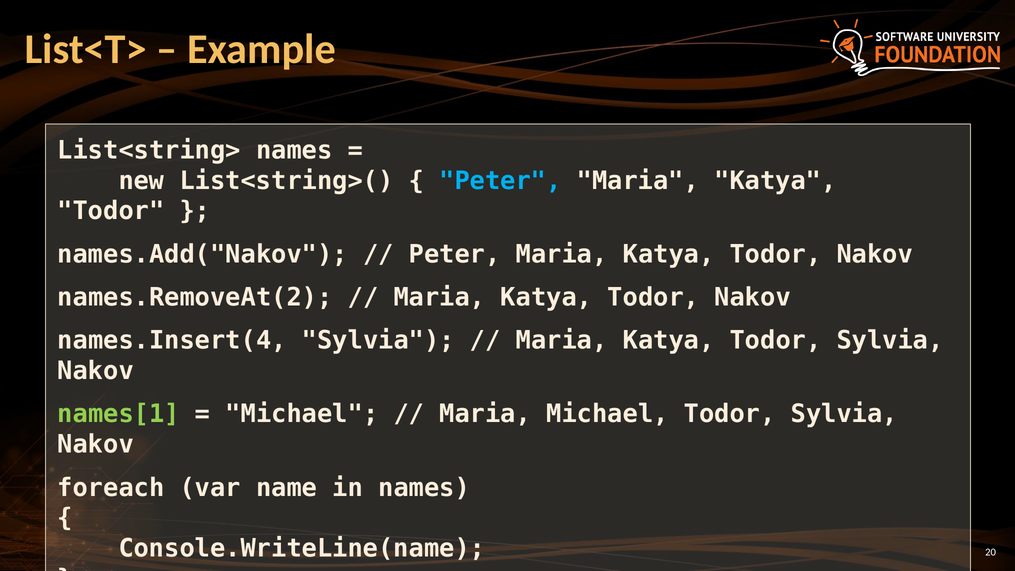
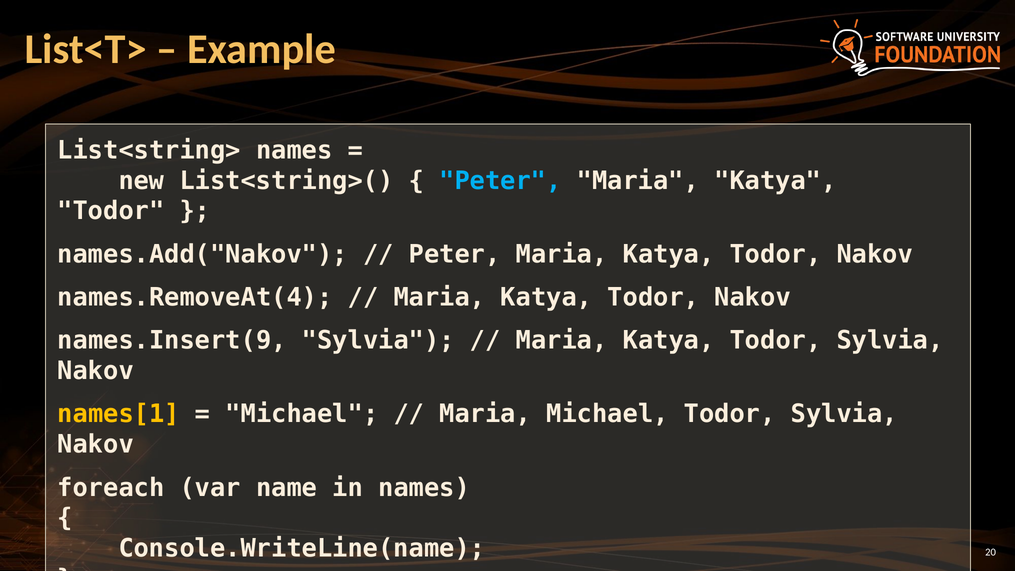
names.RemoveAt(2: names.RemoveAt(2 -> names.RemoveAt(4 (195, 297)
names.Insert(4: names.Insert(4 -> names.Insert(9 (172, 341)
names[1 colour: light green -> yellow (119, 414)
